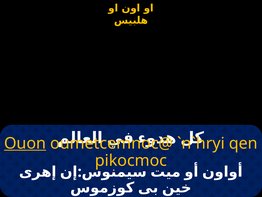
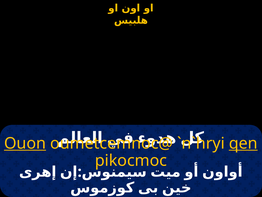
qen underline: none -> present (243, 143)
